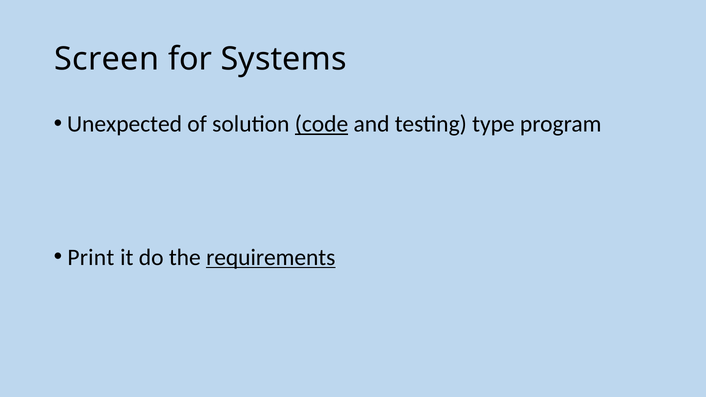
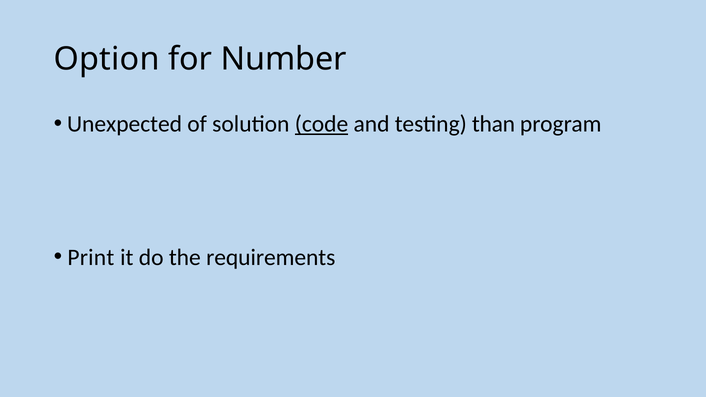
Screen: Screen -> Option (107, 59)
Systems: Systems -> Number (284, 59)
type: type -> than (494, 124)
requirements underline: present -> none (271, 257)
